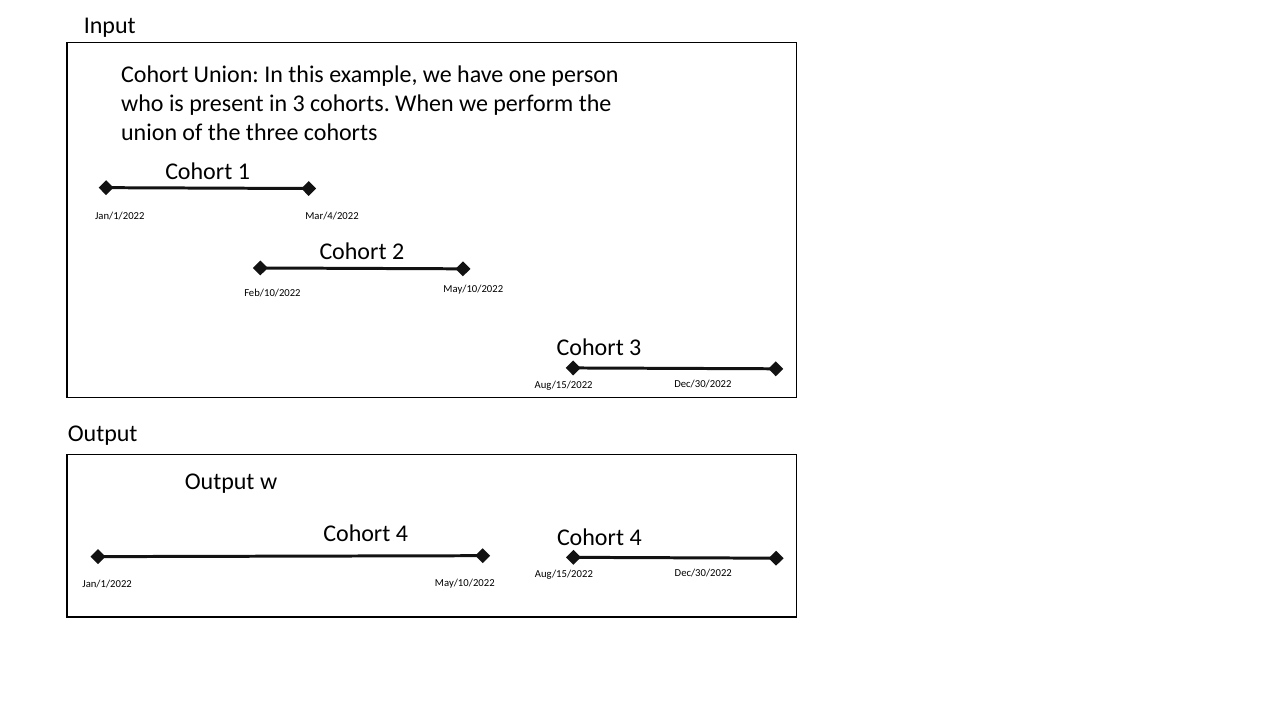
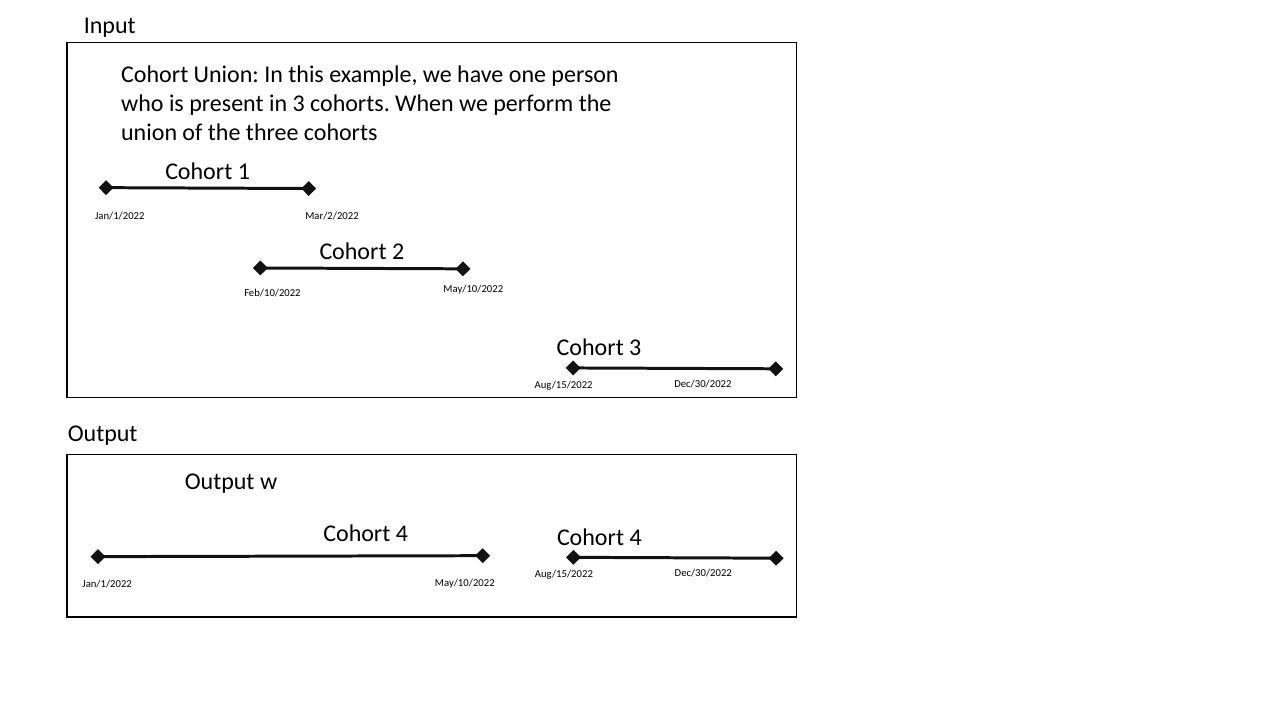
Mar/4/2022: Mar/4/2022 -> Mar/2/2022 (332, 216)
